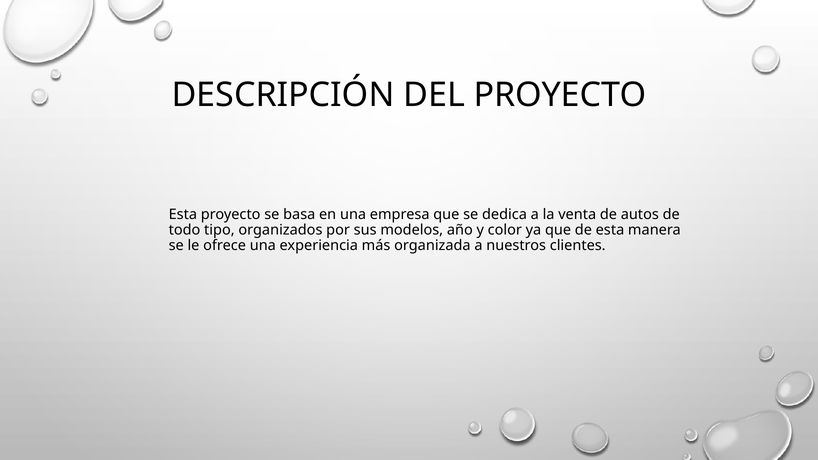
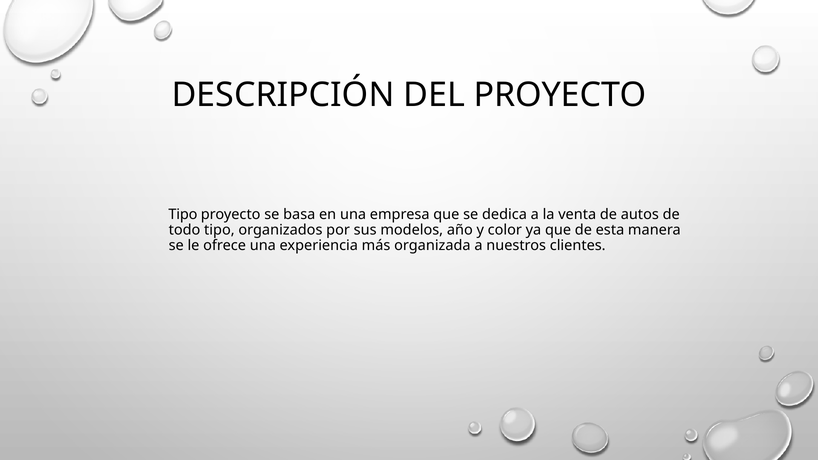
Esta: Esta -> Tipo (183, 214)
